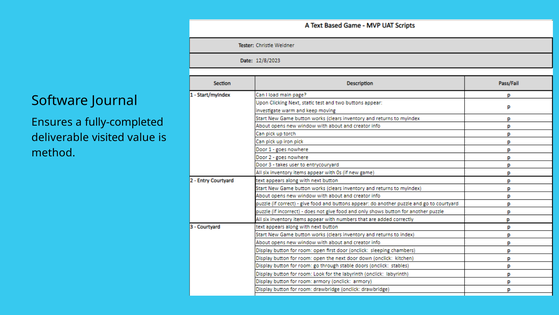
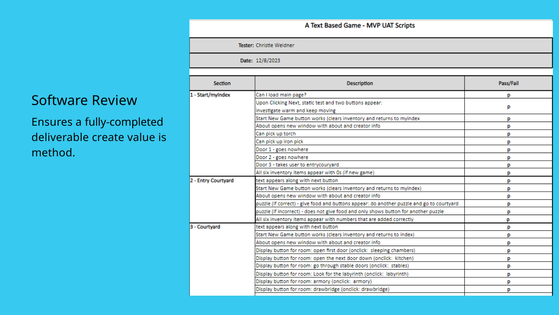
Journal: Journal -> Review (114, 101)
visited: visited -> create (108, 137)
